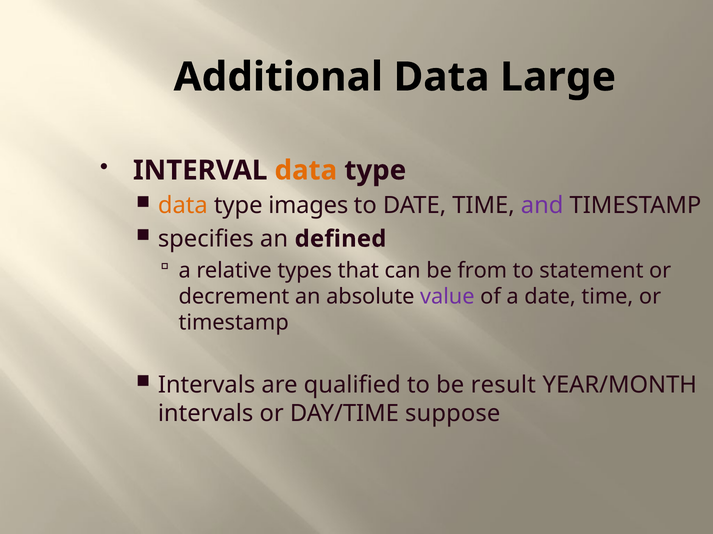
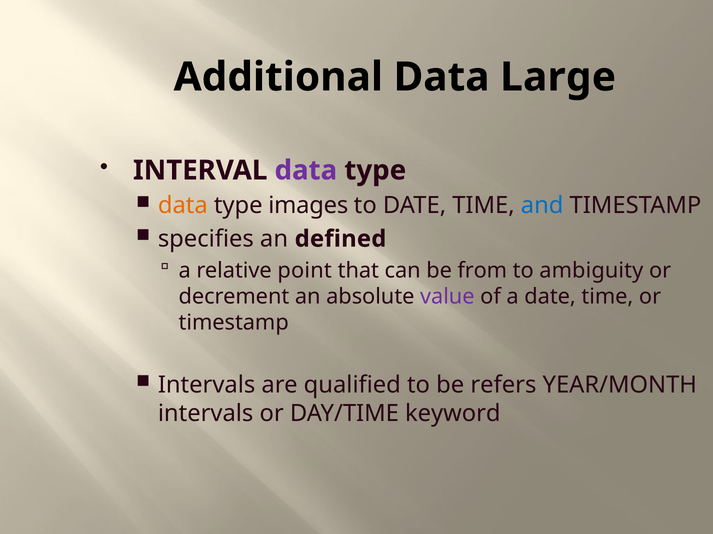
data colour: orange -> purple (306, 171)
and colour: purple -> blue (542, 206)
types: types -> point (305, 271)
statement: statement -> ambiguity (591, 271)
result: result -> refers (503, 386)
suppose: suppose -> keyword (453, 414)
